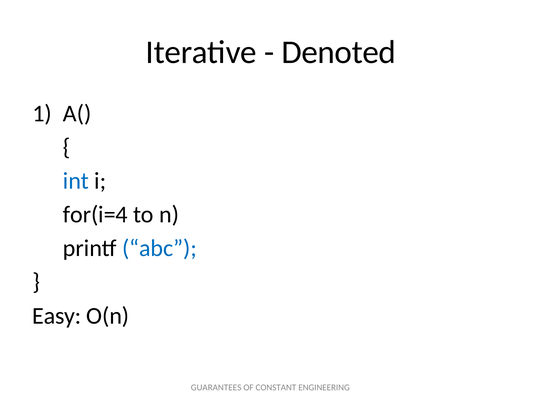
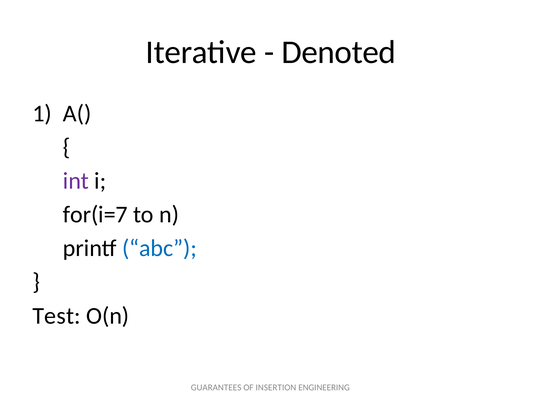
int colour: blue -> purple (76, 181)
for(i=4: for(i=4 -> for(i=7 (95, 215)
Easy: Easy -> Test (57, 316)
CONSTANT: CONSTANT -> INSERTION (276, 387)
